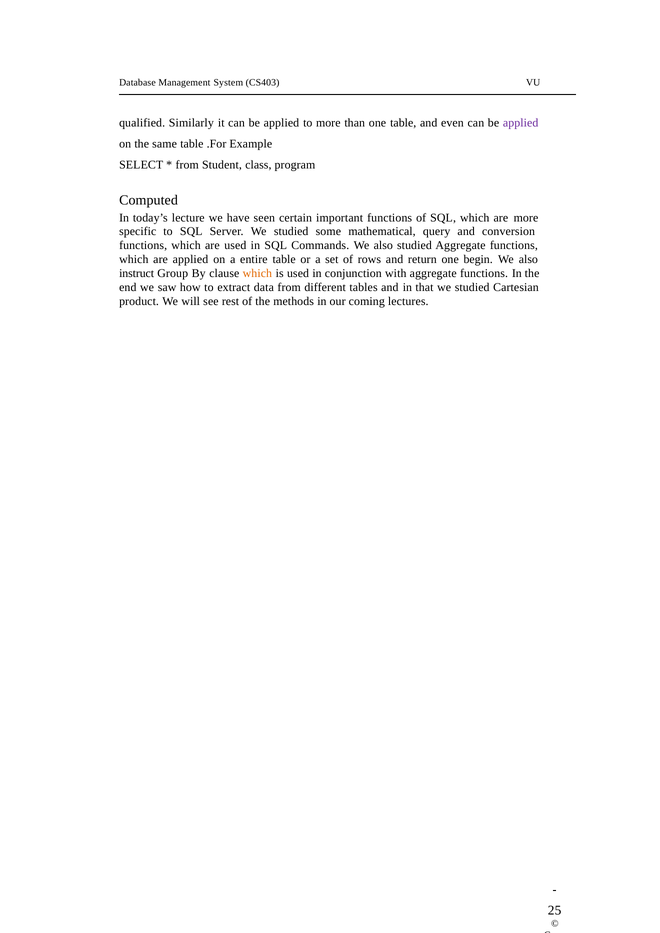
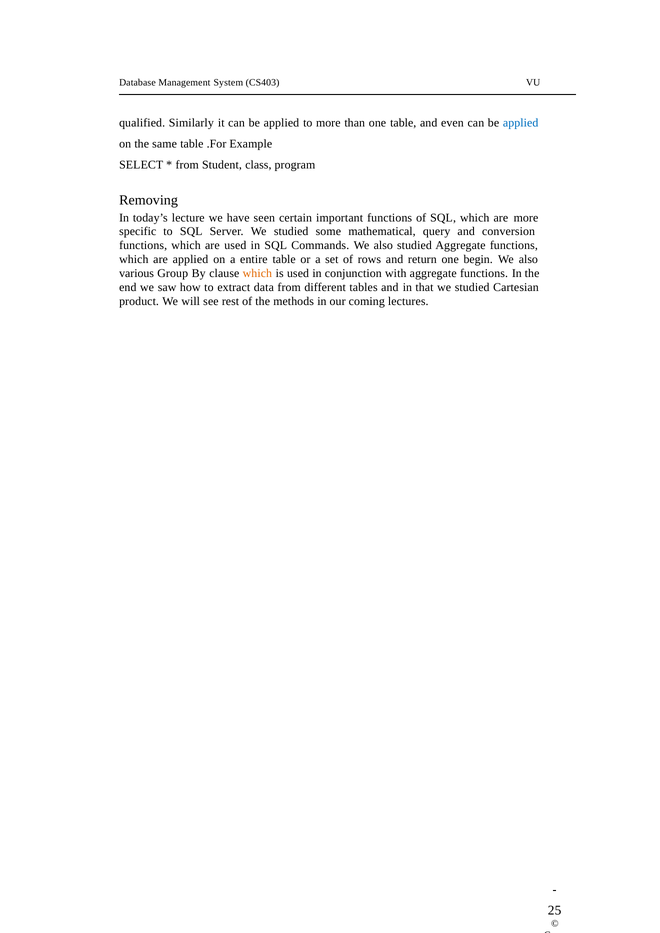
applied colour: purple -> blue (521, 123)
Computed: Computed -> Removing (149, 200)
instruct: instruct -> various (137, 274)
